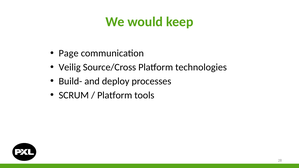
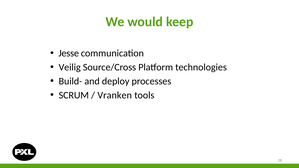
Page: Page -> Jesse (69, 53)
Platform: Platform -> Vranken (115, 95)
